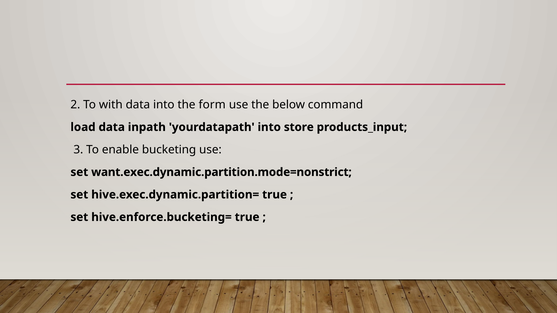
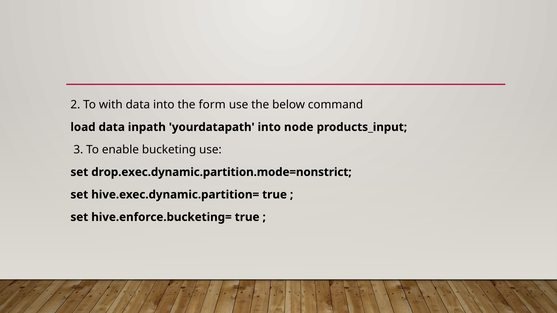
store: store -> node (299, 127)
want.exec.dynamic.partition.mode=nonstrict: want.exec.dynamic.partition.mode=nonstrict -> drop.exec.dynamic.partition.mode=nonstrict (221, 172)
